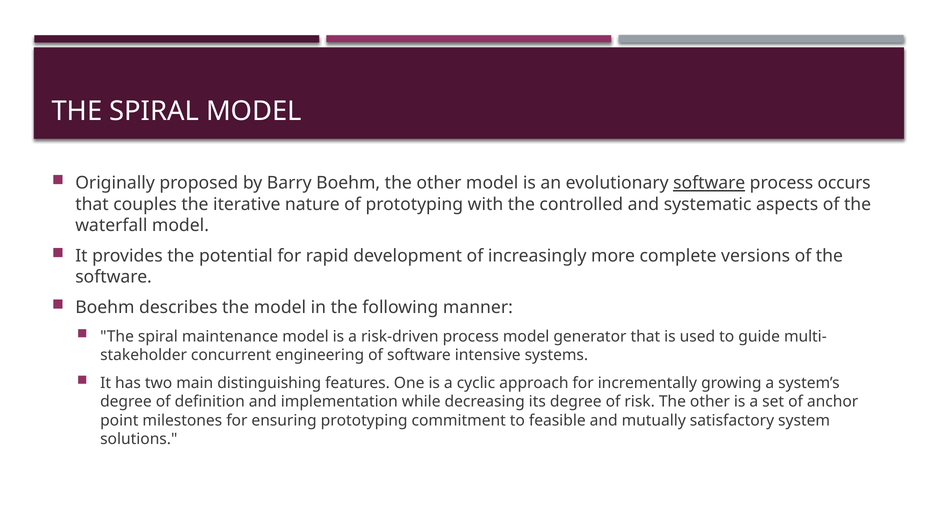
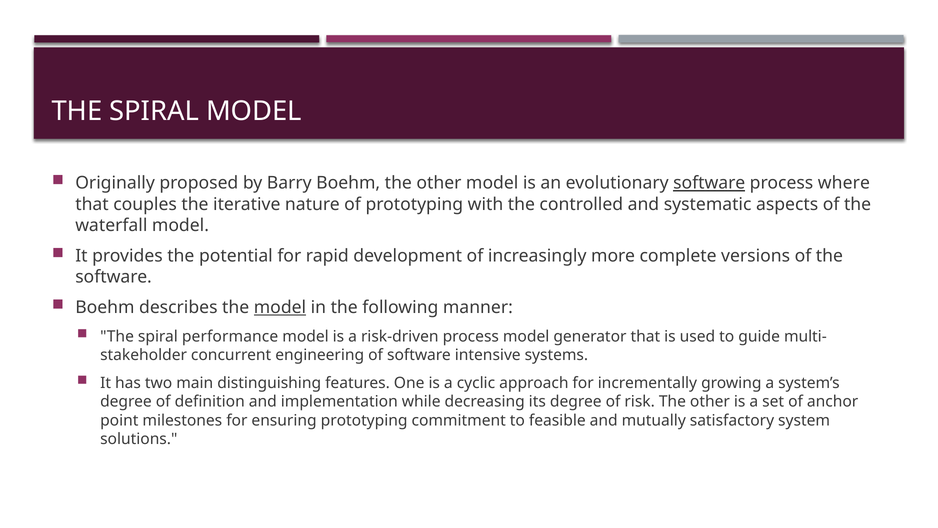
occurs: occurs -> where (844, 183)
model underline: none -> present (280, 307)
maintenance: maintenance -> performance (230, 336)
